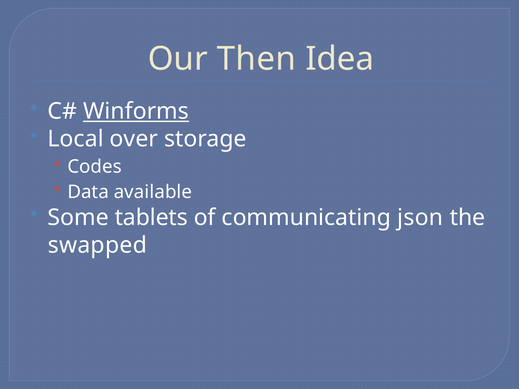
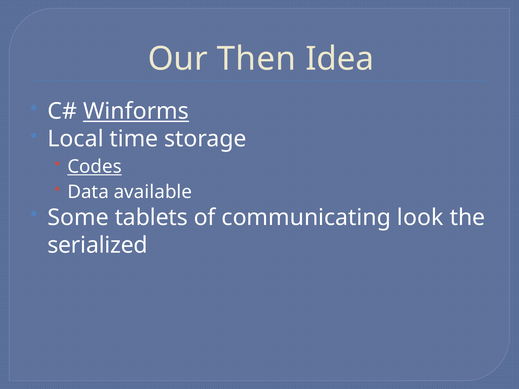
over: over -> time (134, 139)
Codes underline: none -> present (95, 167)
json: json -> look (420, 218)
swapped: swapped -> serialized (98, 245)
